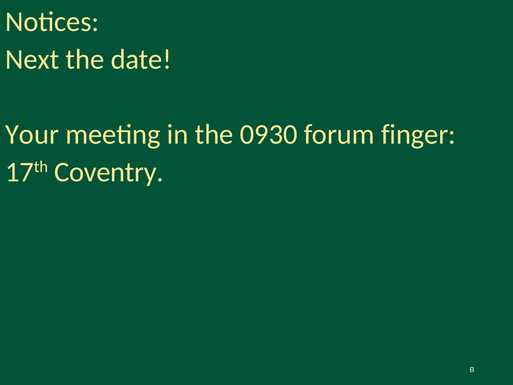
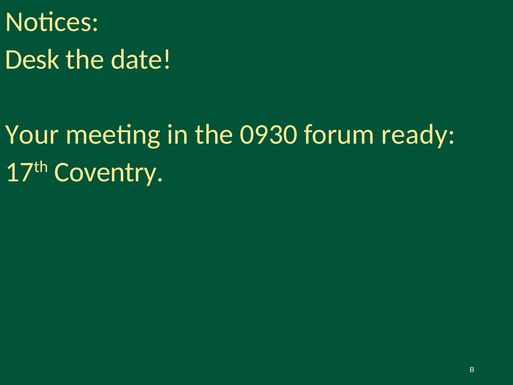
Next: Next -> Desk (32, 59)
finger: finger -> ready (418, 134)
